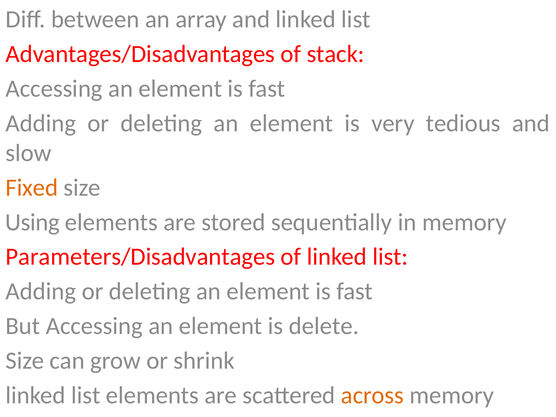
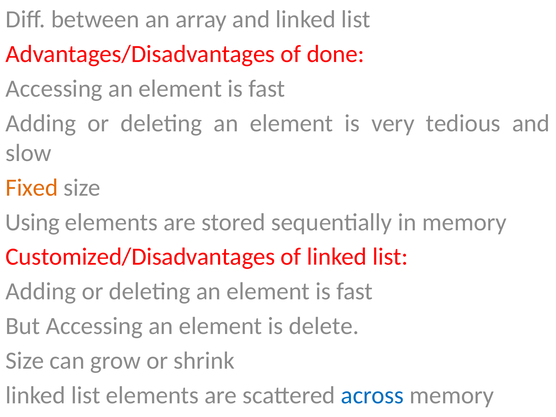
stack: stack -> done (336, 54)
Parameters/Disadvantages: Parameters/Disadvantages -> Customized/Disadvantages (140, 257)
across colour: orange -> blue (372, 395)
